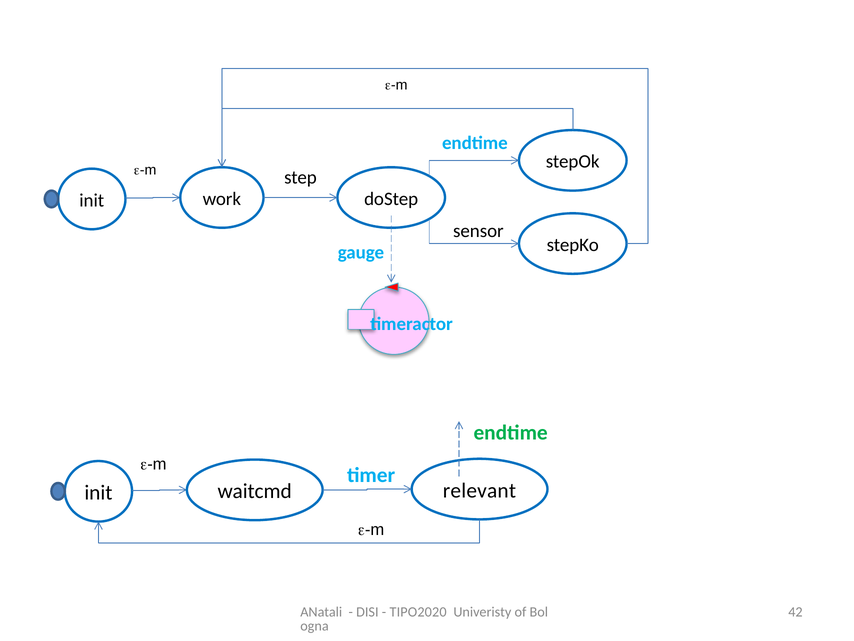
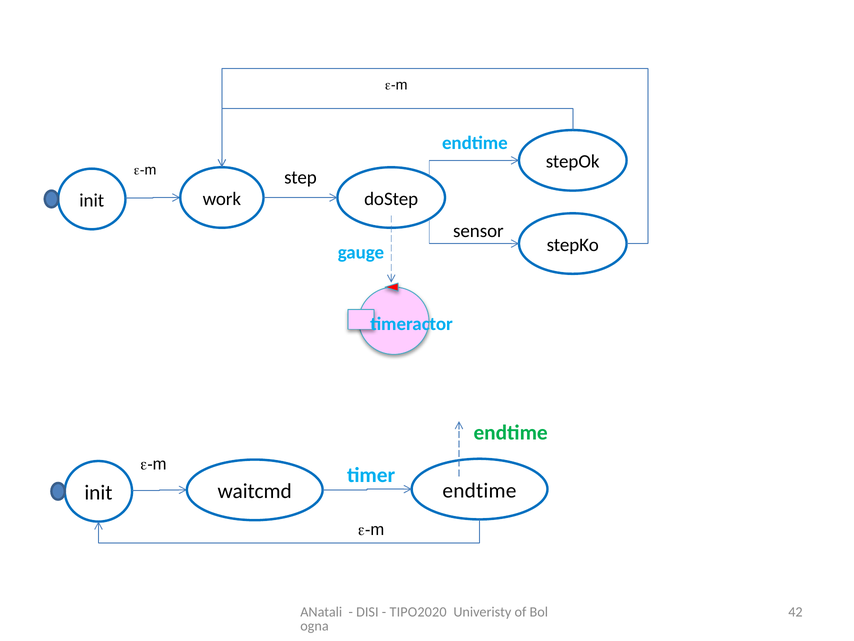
relevant: relevant -> endtime (479, 490)
